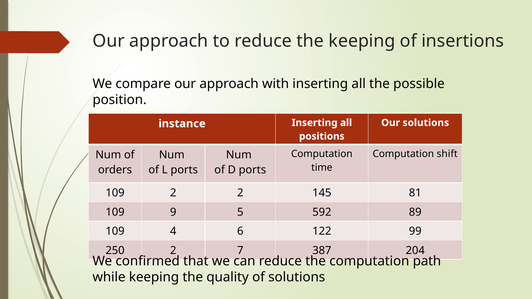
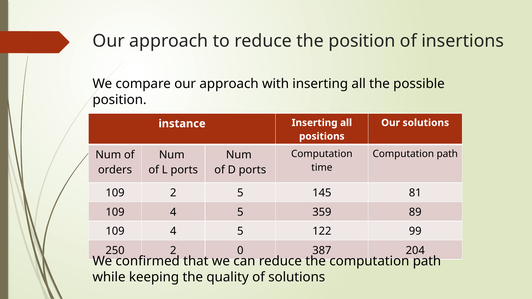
the keeping: keeping -> position (362, 41)
shift: shift -> path (447, 154)
2 2: 2 -> 5 (240, 193)
9: 9 -> 4 (173, 212)
592: 592 -> 359 (322, 212)
6: 6 -> 5 (240, 231)
7: 7 -> 0 (240, 251)
